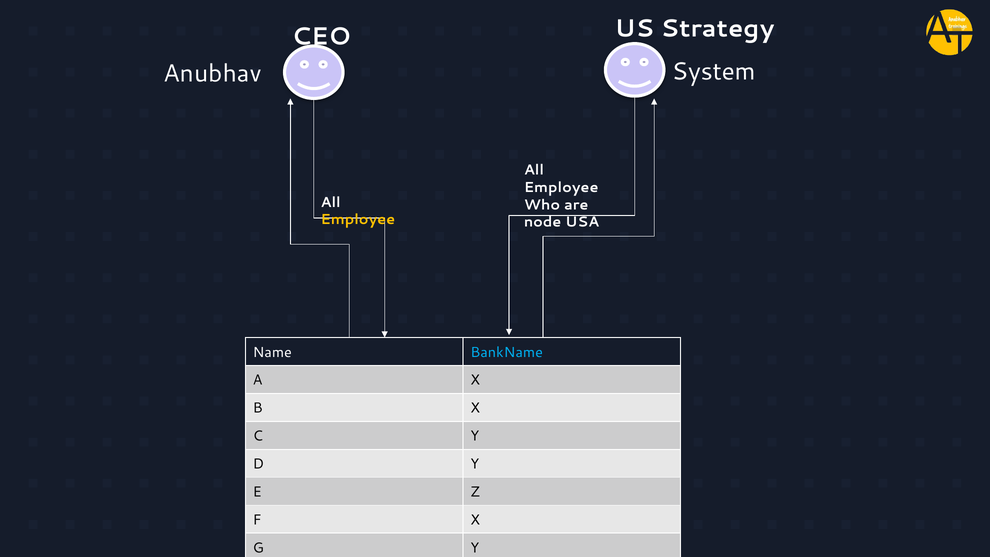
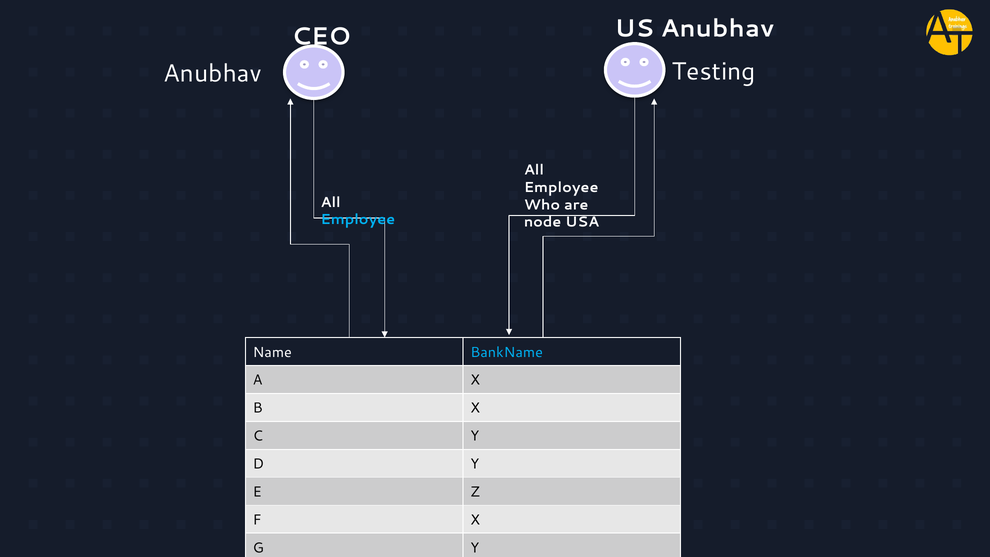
US Strategy: Strategy -> Anubhav (717, 29)
System: System -> Testing (714, 71)
Employee colour: yellow -> light blue (358, 220)
